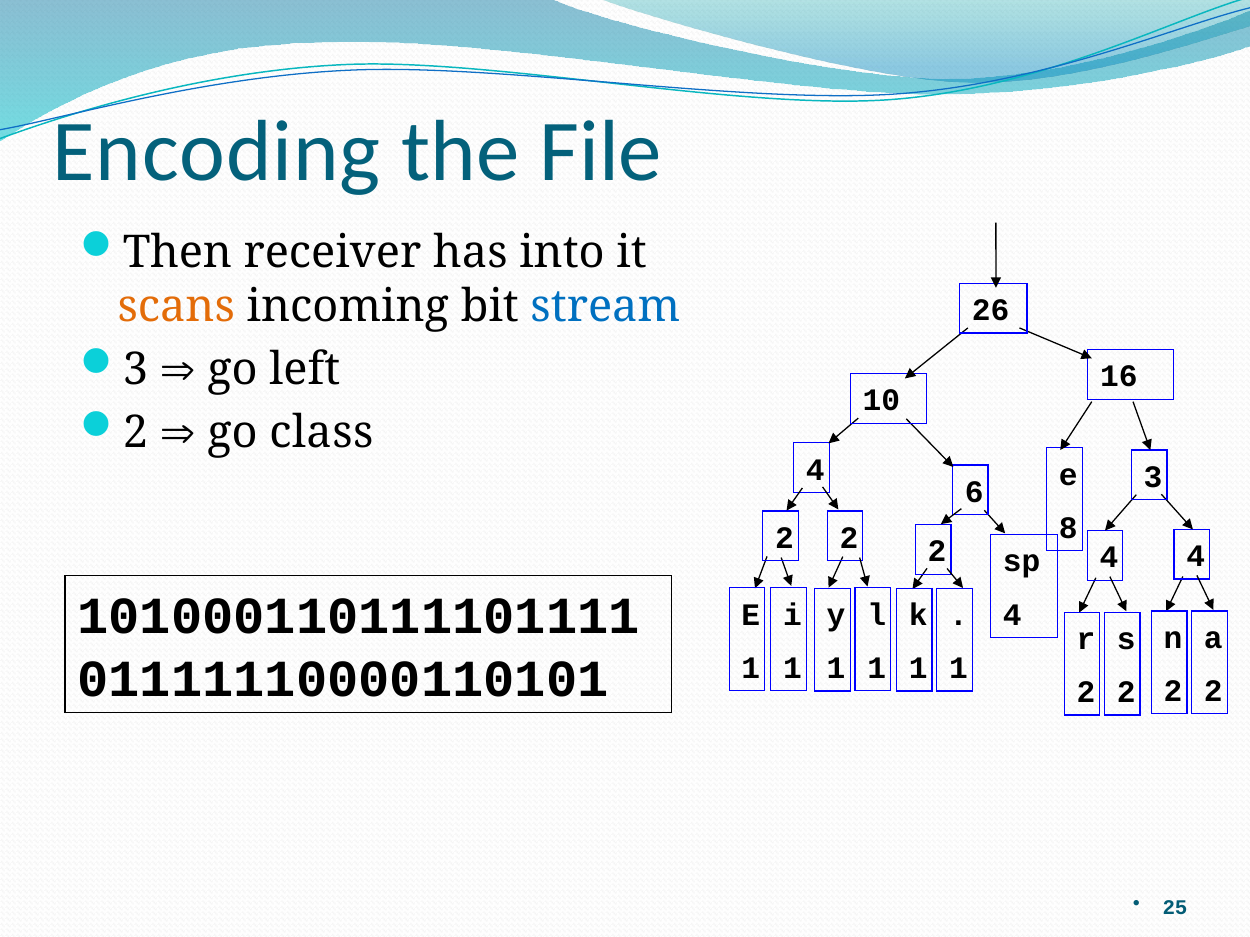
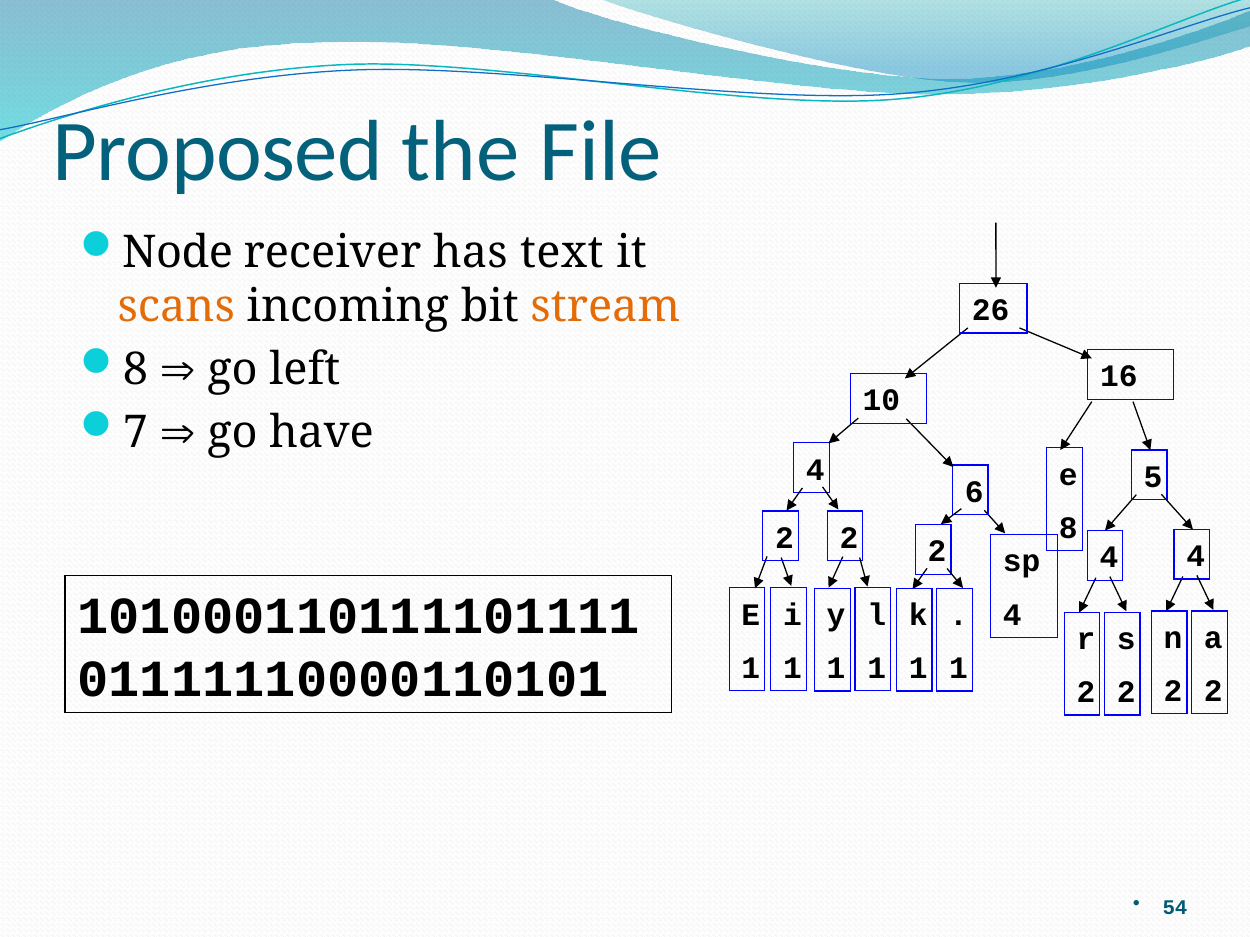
Encoding: Encoding -> Proposed (217, 152)
Then: Then -> Node (178, 253)
into: into -> text (562, 253)
stream colour: blue -> orange (605, 307)
3: 3 -> 8 (135, 370)
2: 2 -> 7 (135, 433)
class: class -> have (322, 433)
6 3: 3 -> 5 (1153, 477)
25: 25 -> 54 (1175, 908)
